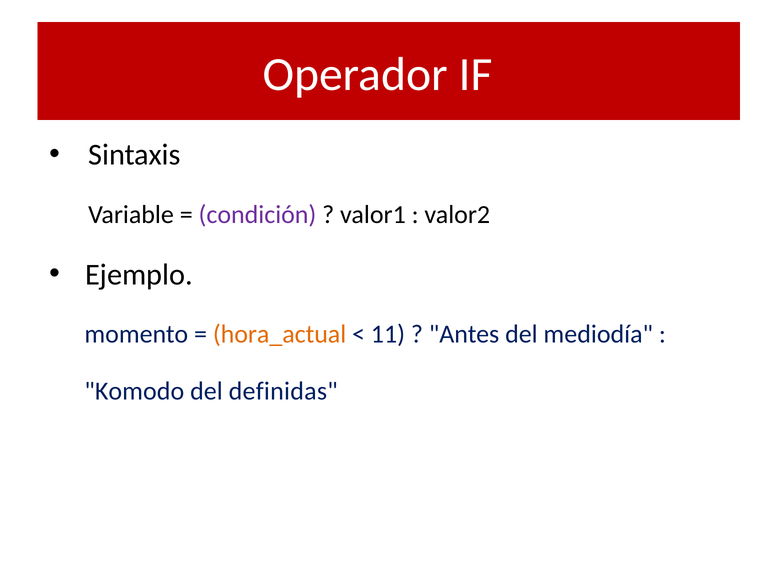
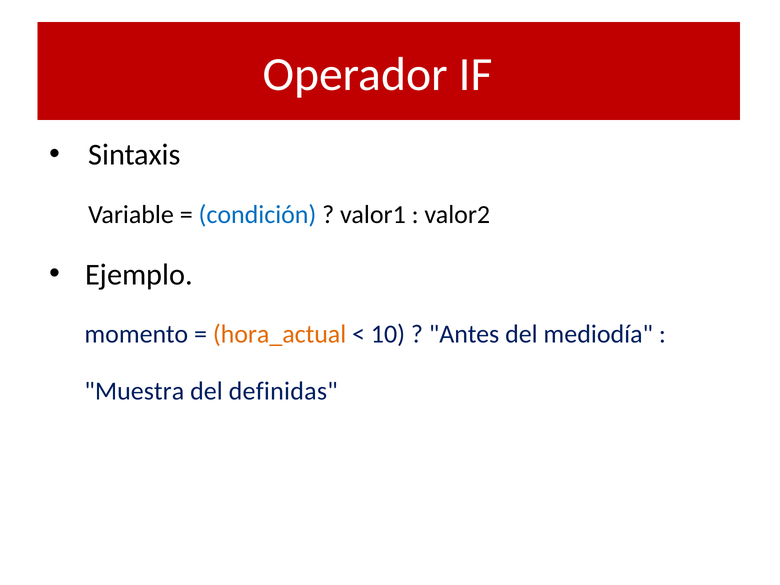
condición colour: purple -> blue (257, 214)
11: 11 -> 10 (388, 334)
Komodo: Komodo -> Muestra (134, 391)
